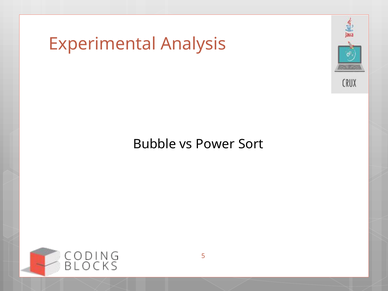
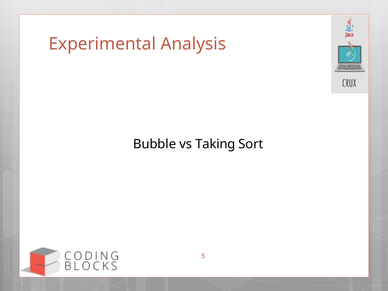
Power: Power -> Taking (215, 144)
